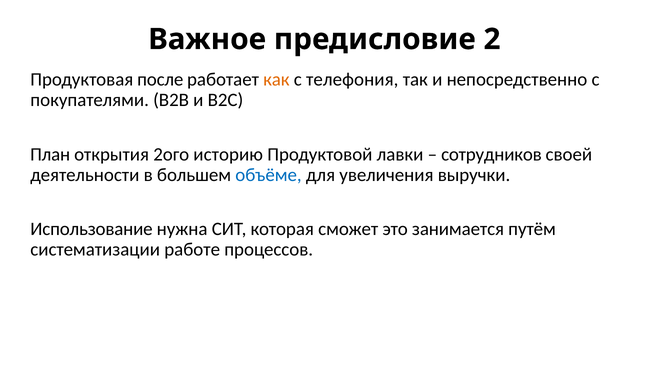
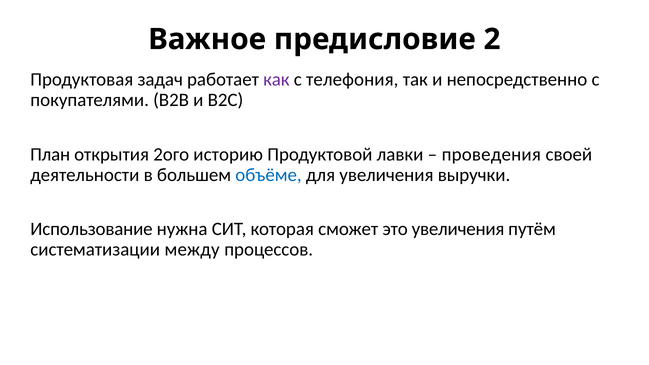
после: после -> задач (160, 80)
как colour: orange -> purple (276, 80)
сотрудников: сотрудников -> проведения (491, 154)
это занимается: занимается -> увеличения (458, 229)
работе: работе -> между (192, 250)
